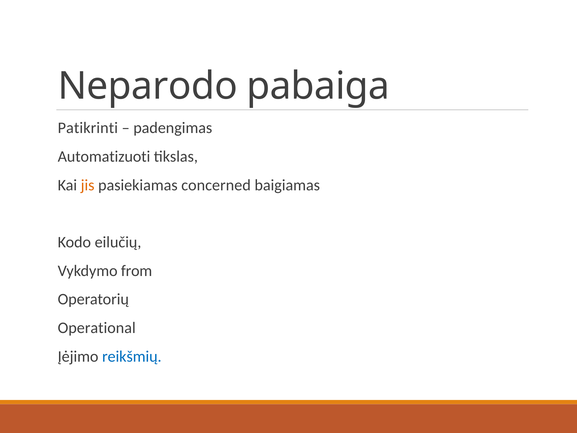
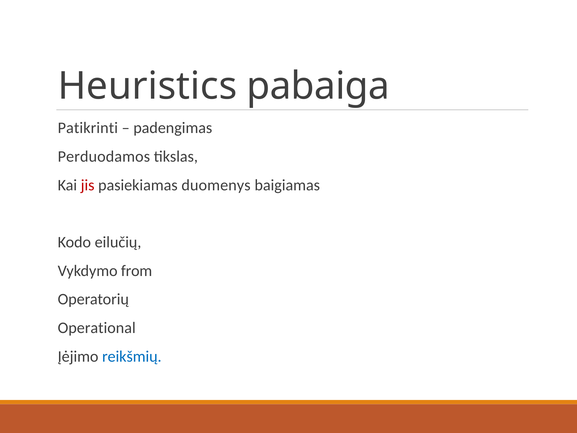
Neparodo: Neparodo -> Heuristics (147, 86)
Automatizuoti: Automatizuoti -> Perduodamos (104, 156)
jis colour: orange -> red (88, 185)
concerned: concerned -> duomenys (216, 185)
